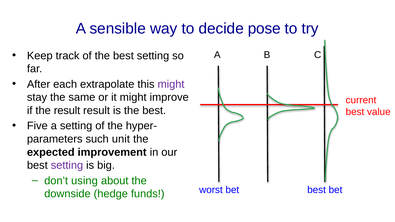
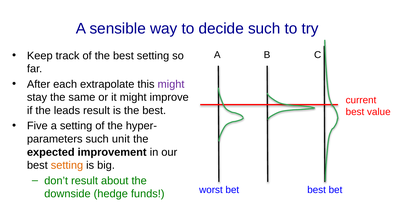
decide pose: pose -> such (264, 28)
the result: result -> leads (67, 111)
setting colour: purple -> orange (67, 165)
don’t using: using -> result (85, 181)
